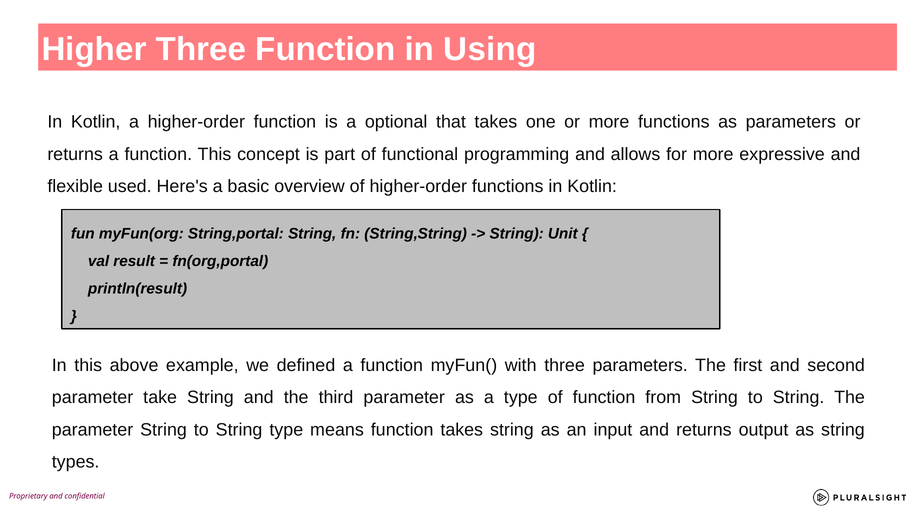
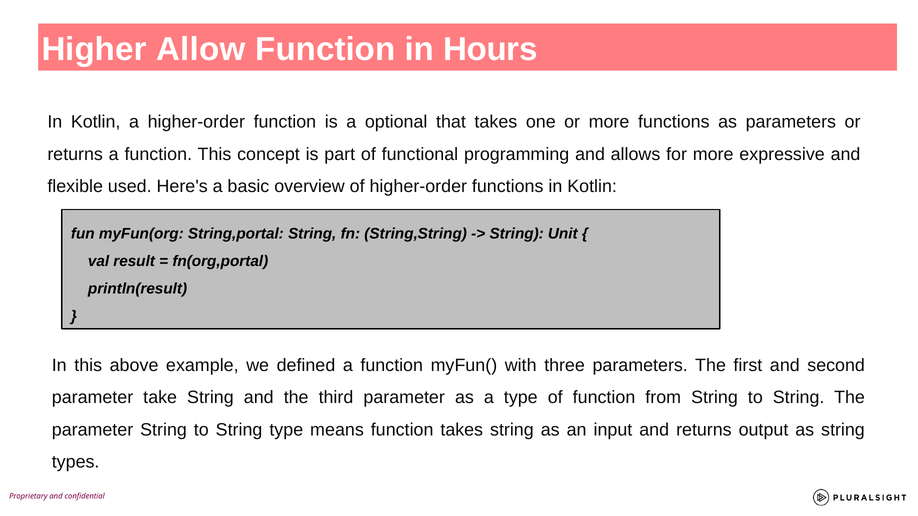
Higher Three: Three -> Allow (201, 49)
Using: Using -> Hours (490, 49)
